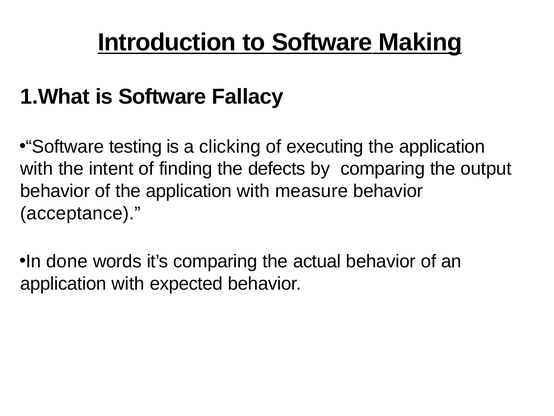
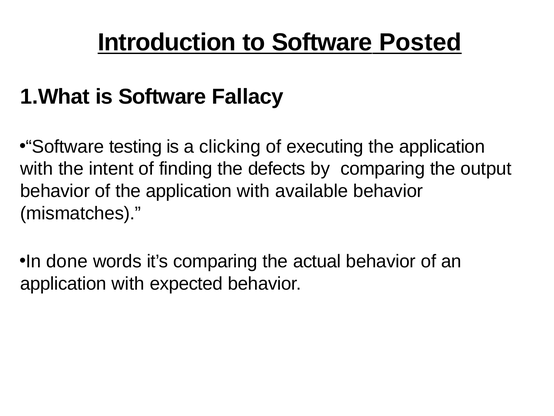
Making: Making -> Posted (420, 42)
measure: measure -> available (312, 191)
acceptance: acceptance -> mismatches (81, 213)
